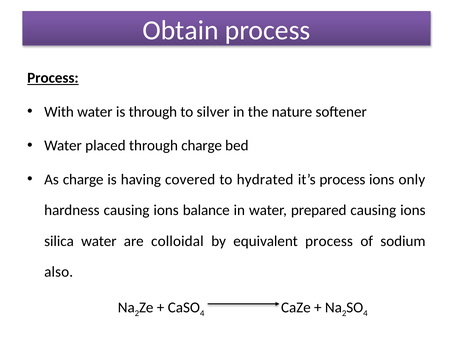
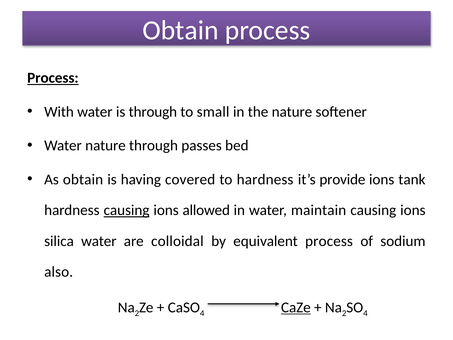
silver: silver -> small (213, 112)
Water placed: placed -> nature (105, 146)
through charge: charge -> passes (202, 146)
As charge: charge -> obtain (83, 179)
to hydrated: hydrated -> hardness (265, 179)
it’s process: process -> provide (342, 179)
only: only -> tank (412, 179)
causing underline: none -> present (127, 210)
balance: balance -> allowed (206, 210)
prepared: prepared -> maintain (319, 210)
CaZe underline: none -> present (296, 307)
